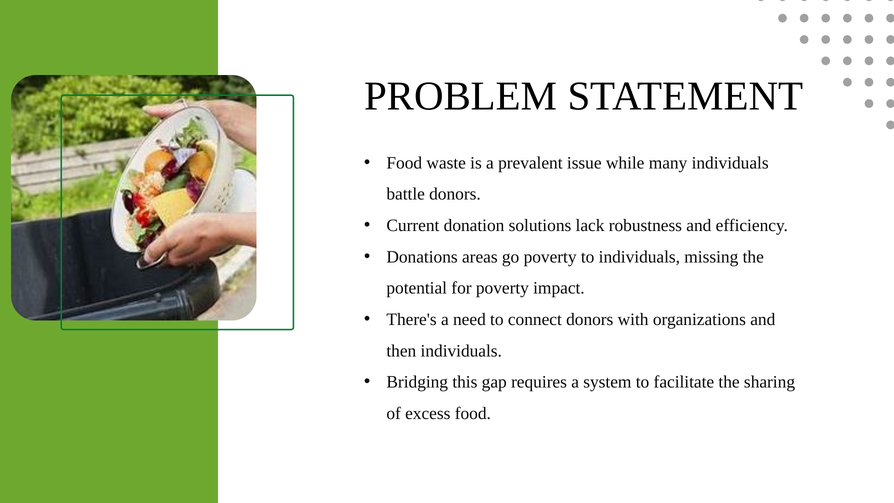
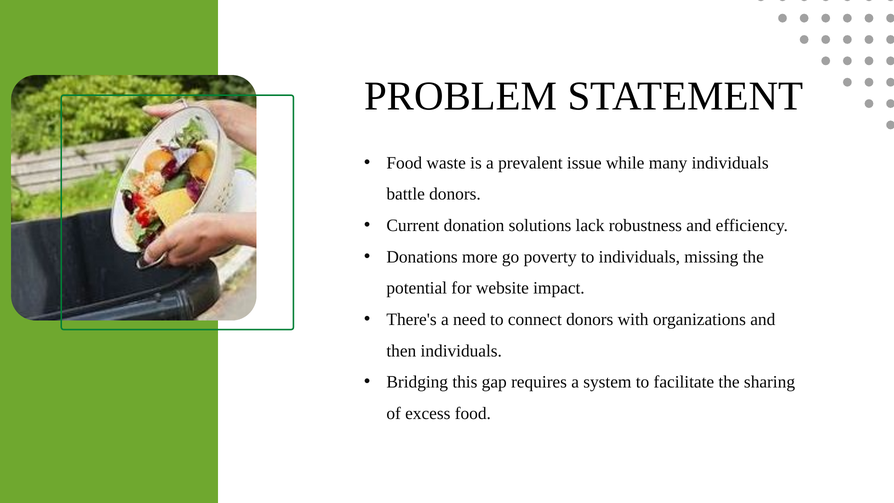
areas: areas -> more (480, 257)
for poverty: poverty -> website (502, 288)
